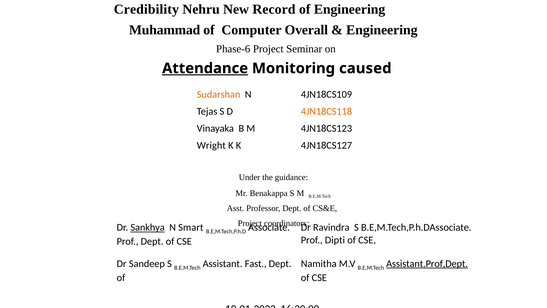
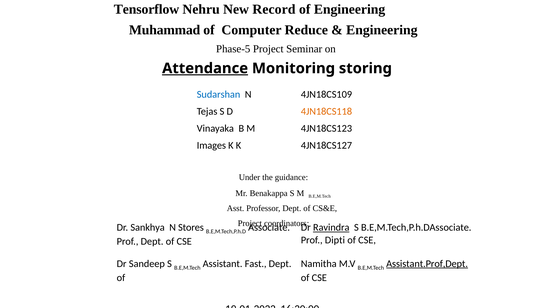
Credibility: Credibility -> Tensorflow (146, 9)
Overall: Overall -> Reduce (306, 30)
Phase-6: Phase-6 -> Phase-5 (233, 49)
caused: caused -> storing (365, 68)
Sudarshan colour: orange -> blue (219, 94)
Wright: Wright -> Images (211, 145)
Sankhya underline: present -> none (148, 227)
Smart: Smart -> Stores (191, 227)
Ravindra underline: none -> present (331, 227)
